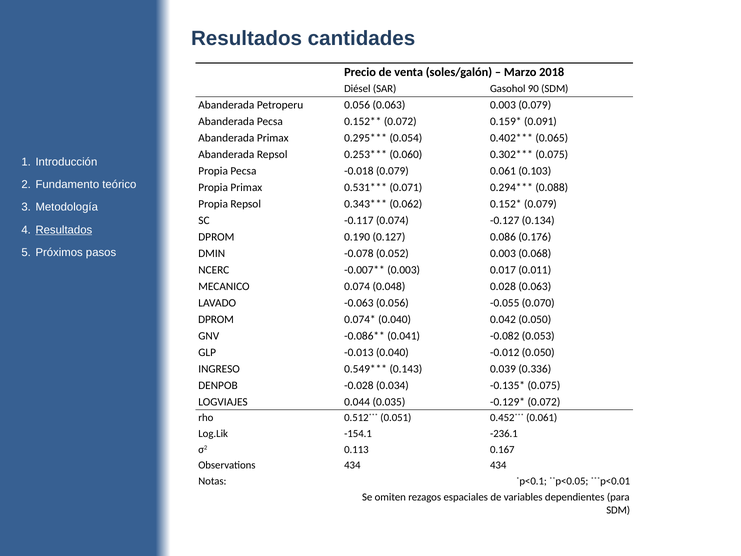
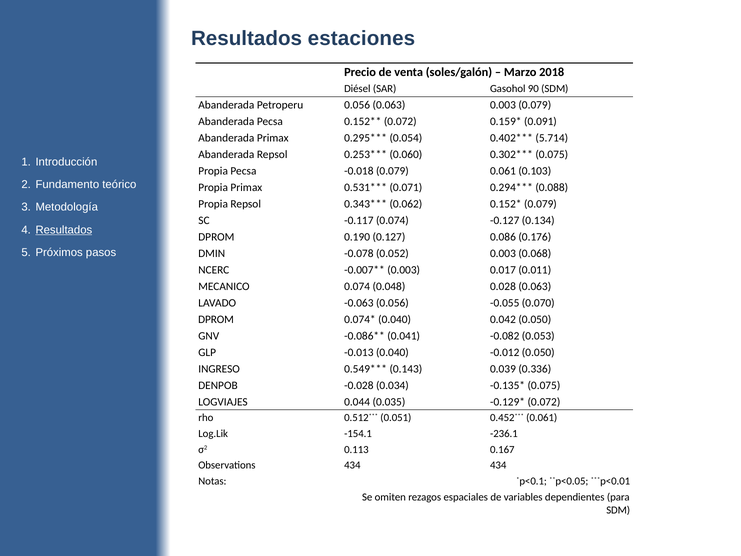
cantidades: cantidades -> estaciones (361, 39)
0.065: 0.065 -> 5.714 (552, 138)
